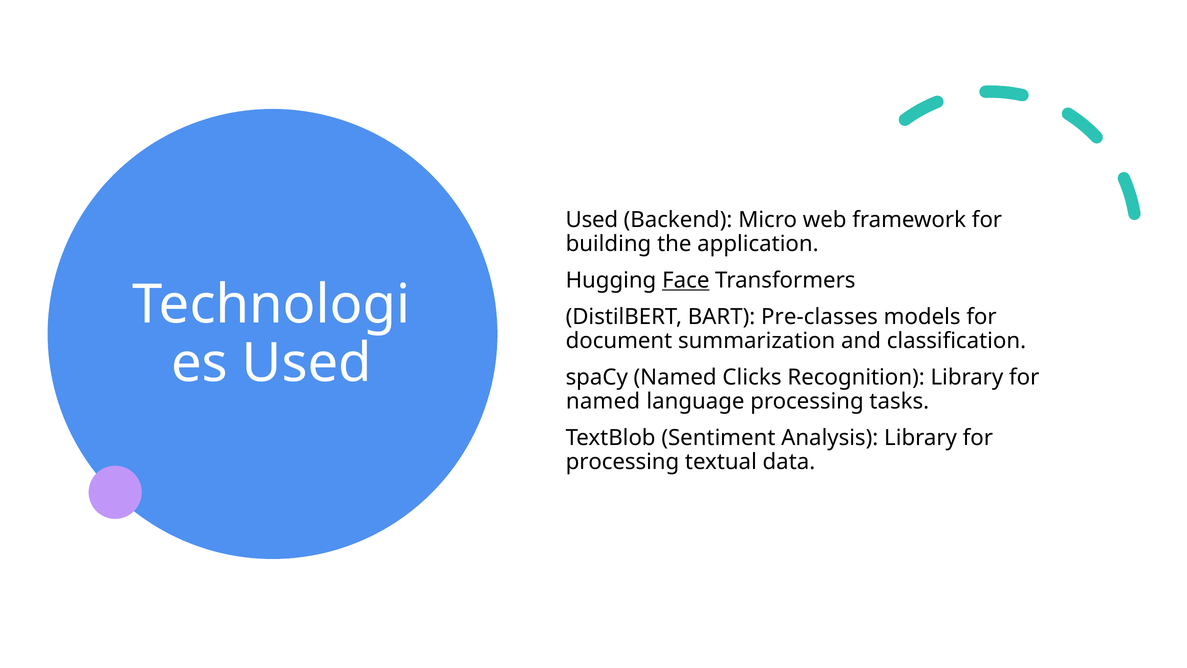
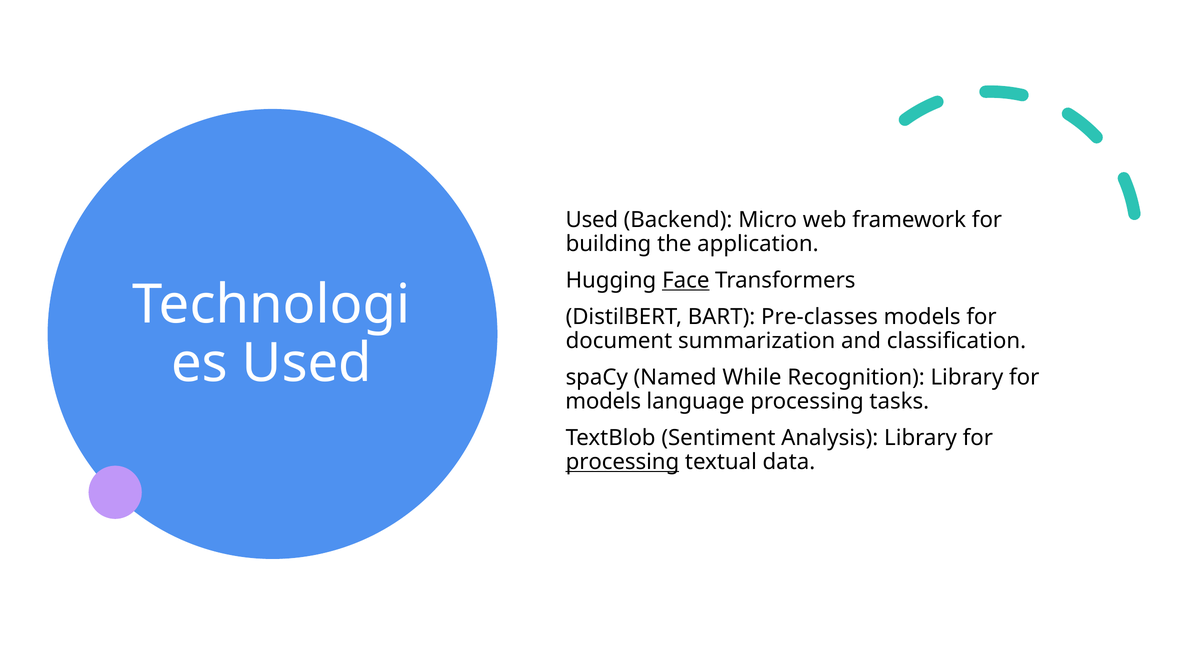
Clicks: Clicks -> While (752, 377)
named: named -> models (603, 401)
processing underline: none -> present (622, 462)
